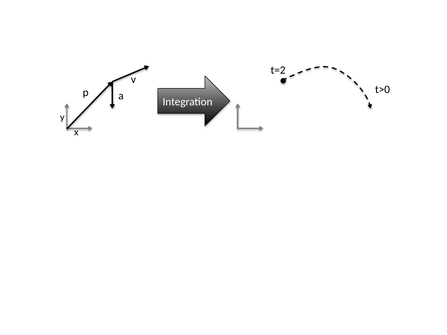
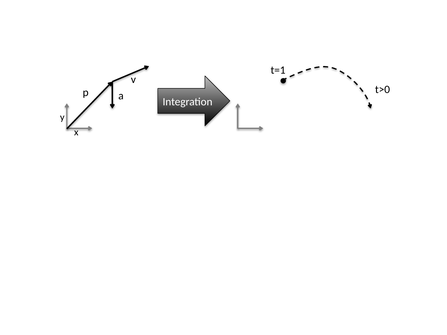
t=2: t=2 -> t=1 (278, 70)
